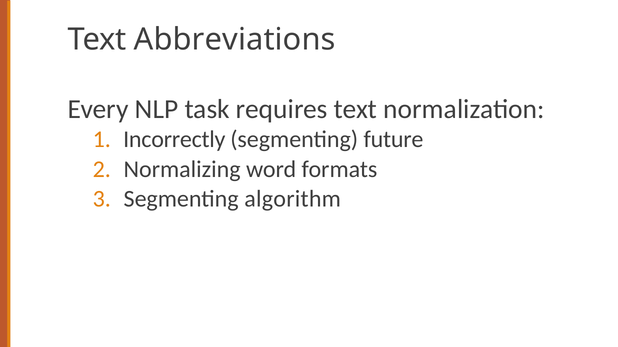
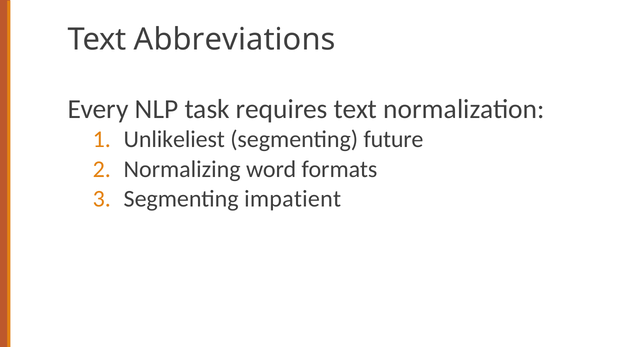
Incorrectly: Incorrectly -> Unlikeliest (174, 140)
algorithm: algorithm -> impatient (293, 199)
